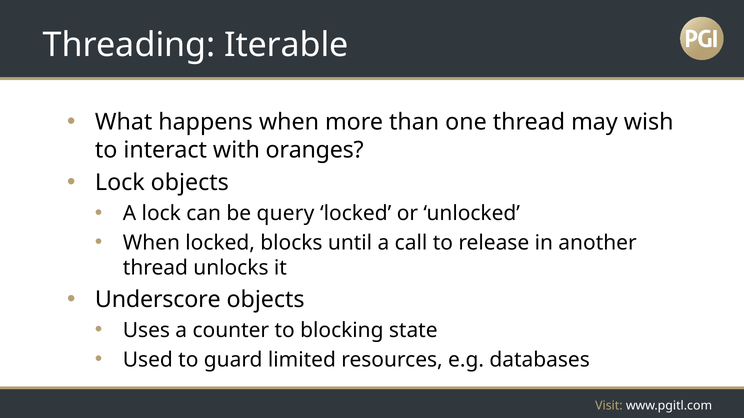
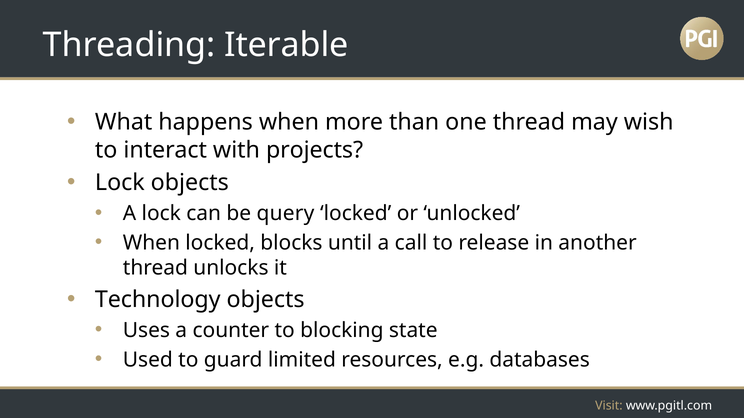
oranges: oranges -> projects (315, 150)
Underscore: Underscore -> Technology (158, 300)
